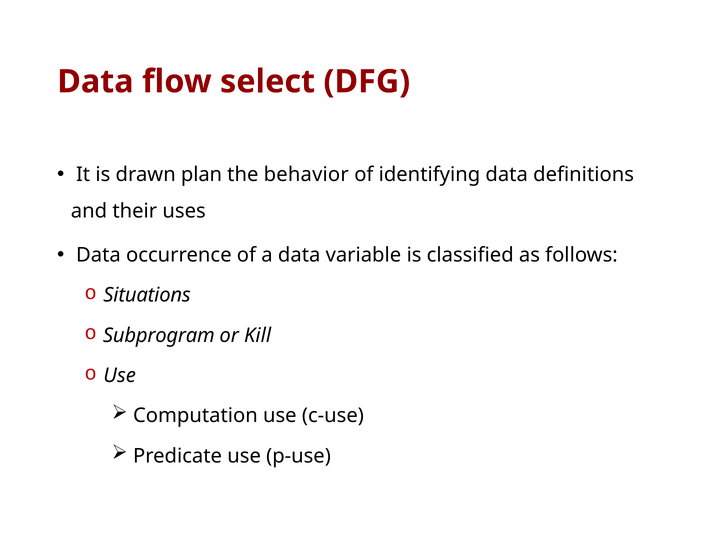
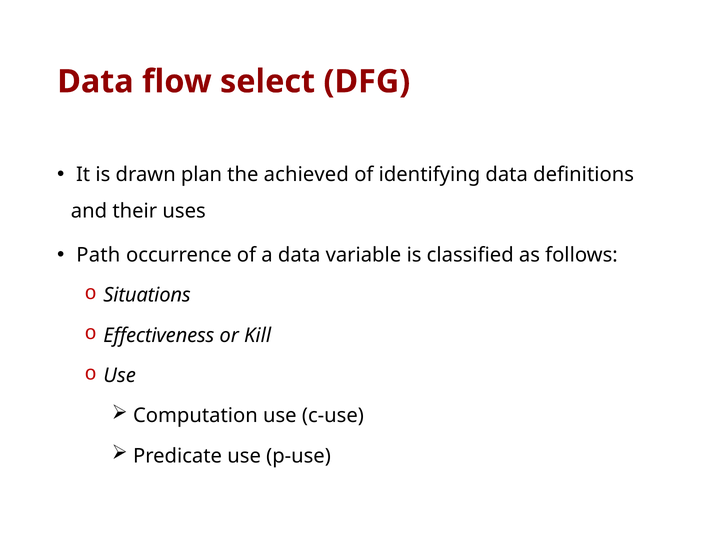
behavior: behavior -> achieved (306, 174)
Data: Data -> Path (98, 255)
Subprogram: Subprogram -> Effectiveness (159, 335)
